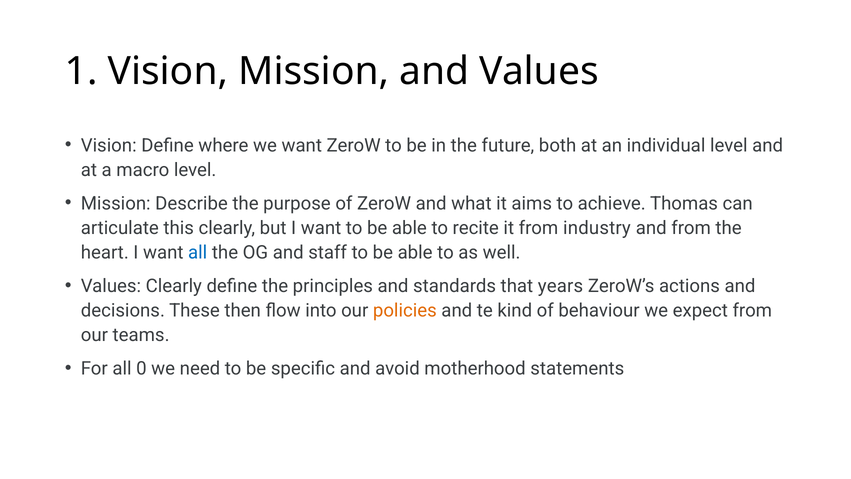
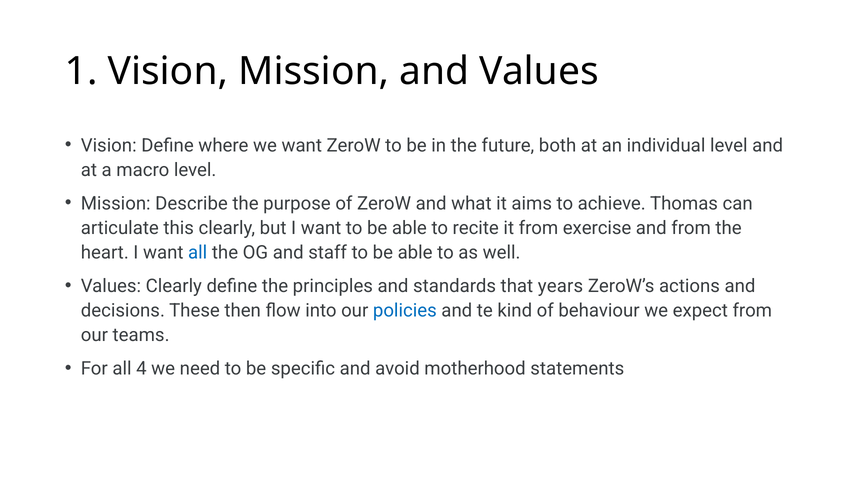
industry: industry -> exercise (597, 228)
policies colour: orange -> blue (405, 310)
0: 0 -> 4 (141, 368)
